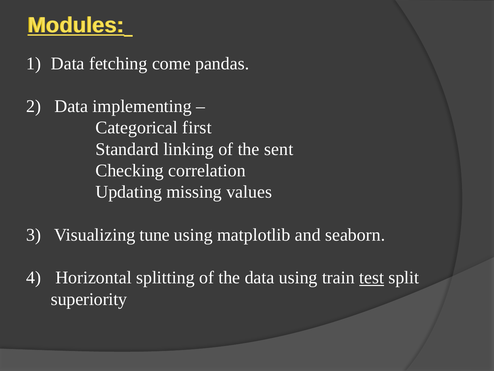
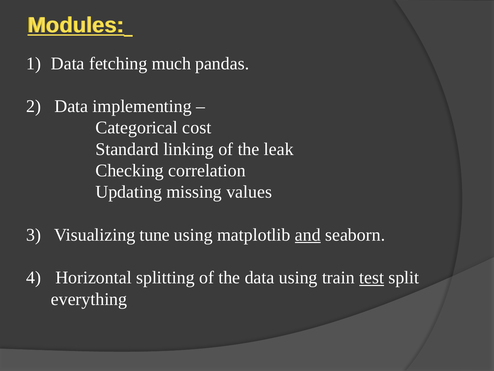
come: come -> much (171, 63)
first: first -> cost (197, 128)
sent: sent -> leak (279, 149)
and underline: none -> present (308, 235)
superiority: superiority -> everything (89, 299)
